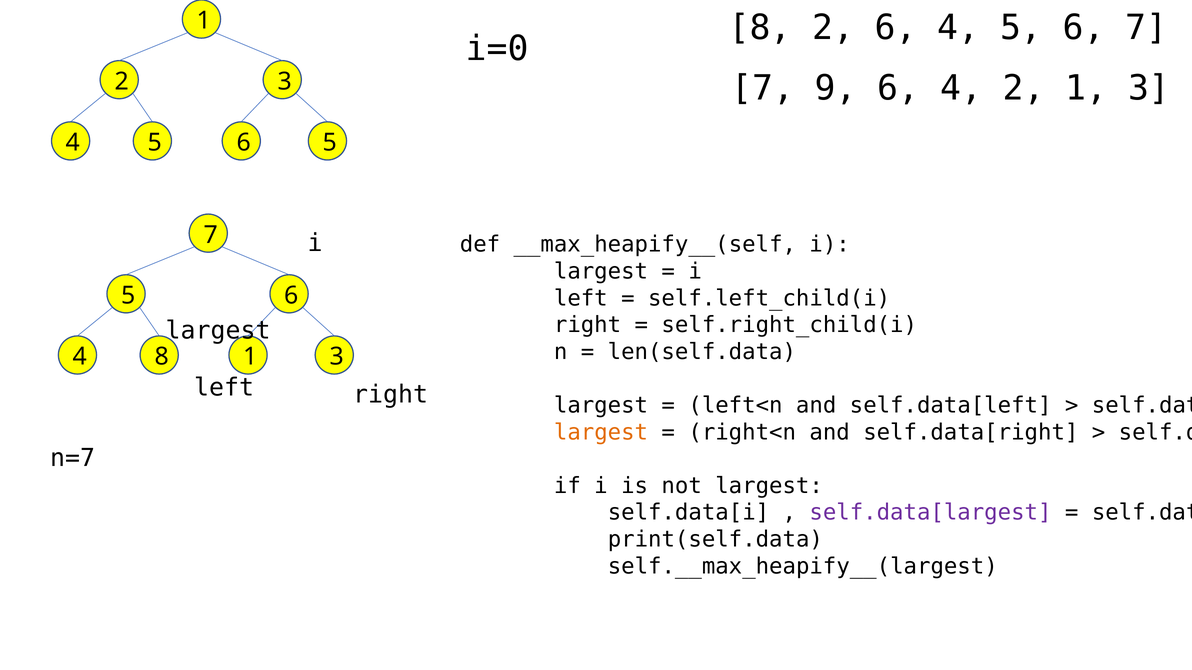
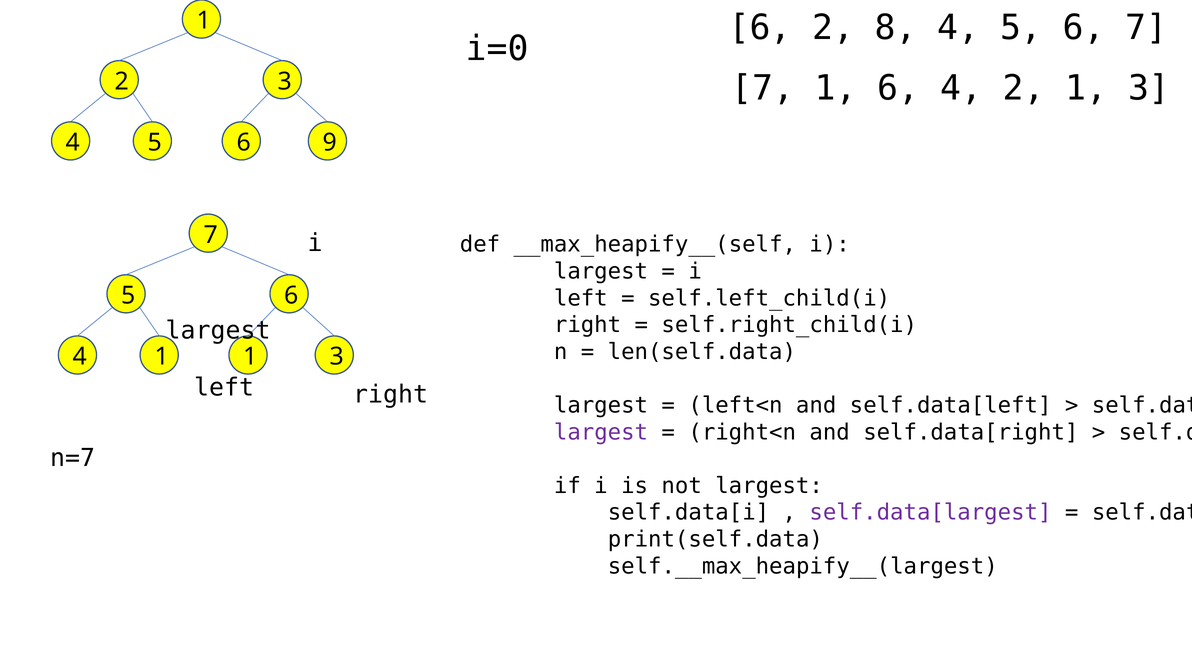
8: 8 -> 6 (760, 28)
2 6: 6 -> 8 (896, 28)
9: 9 -> 1 (836, 88)
6 5: 5 -> 9 (330, 143)
4 8: 8 -> 1 (162, 357)
largest colour: orange -> purple (601, 433)
